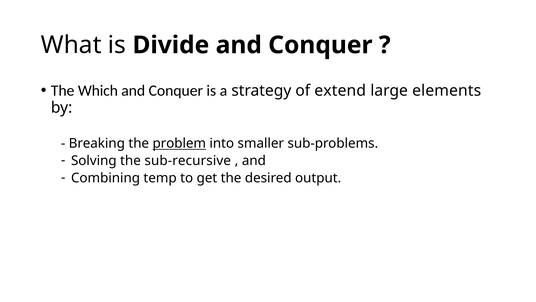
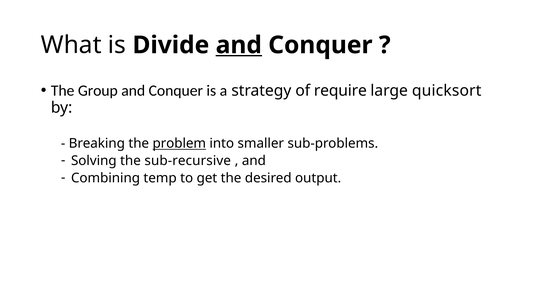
and underline: none -> present (239, 45)
Which: Which -> Group (98, 91)
extend: extend -> require (340, 91)
elements: elements -> quicksort (447, 91)
